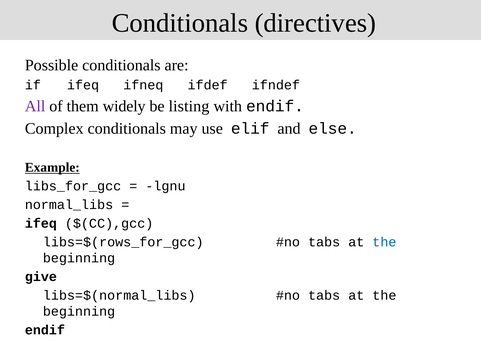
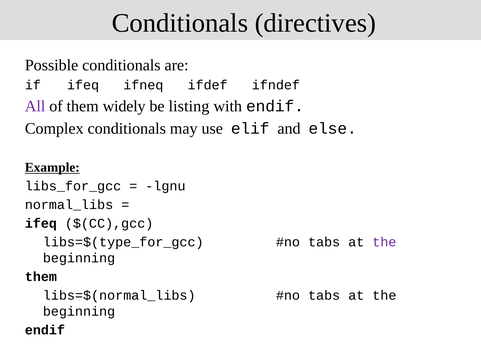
libs=$(rows_for_gcc: libs=$(rows_for_gcc -> libs=$(type_for_gcc (123, 243)
the colour: blue -> purple (384, 243)
give: give -> them (41, 277)
